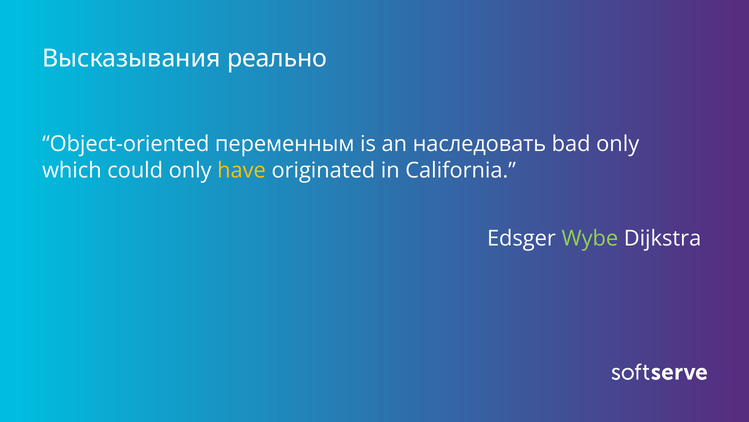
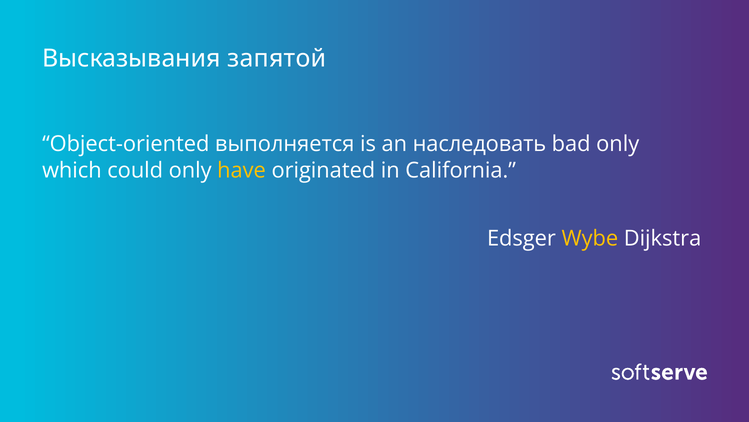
реально: реально -> запятой (277, 58)
переменным: переменным -> выполняется (285, 144)
Wybe colour: light green -> yellow (590, 238)
